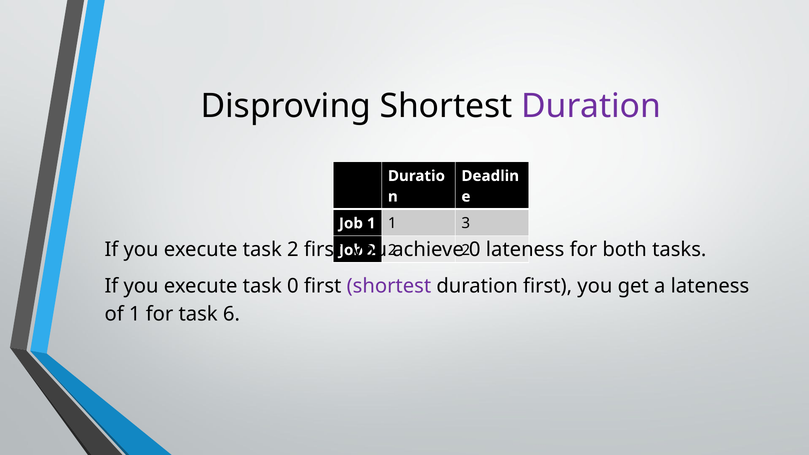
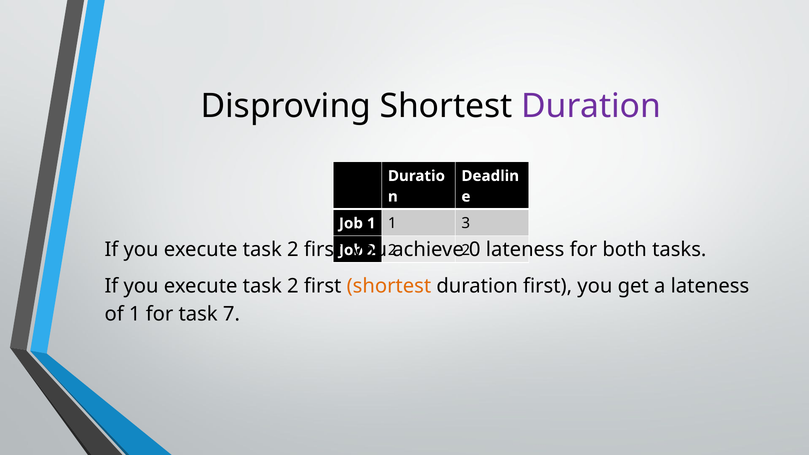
0: 0 -> 2 (293, 286)
shortest colour: purple -> orange (389, 286)
6: 6 -> 7 (231, 314)
